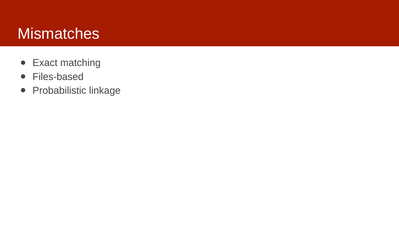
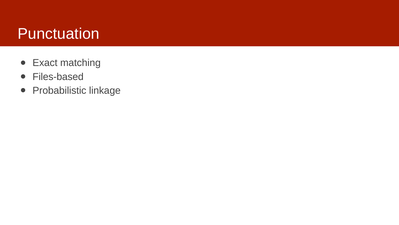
Mismatches: Mismatches -> Punctuation (59, 34)
